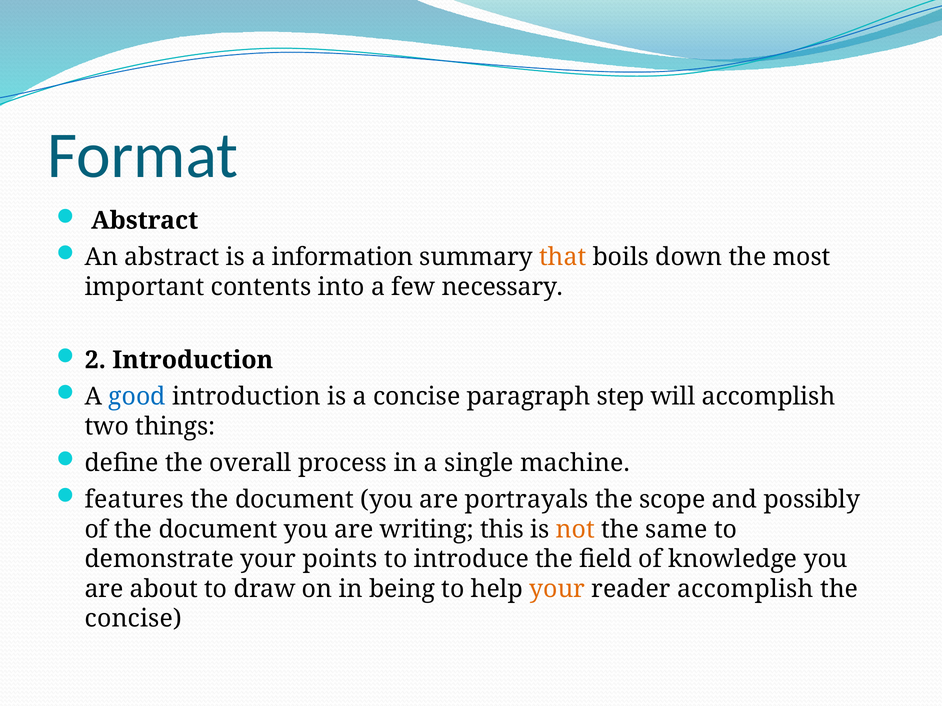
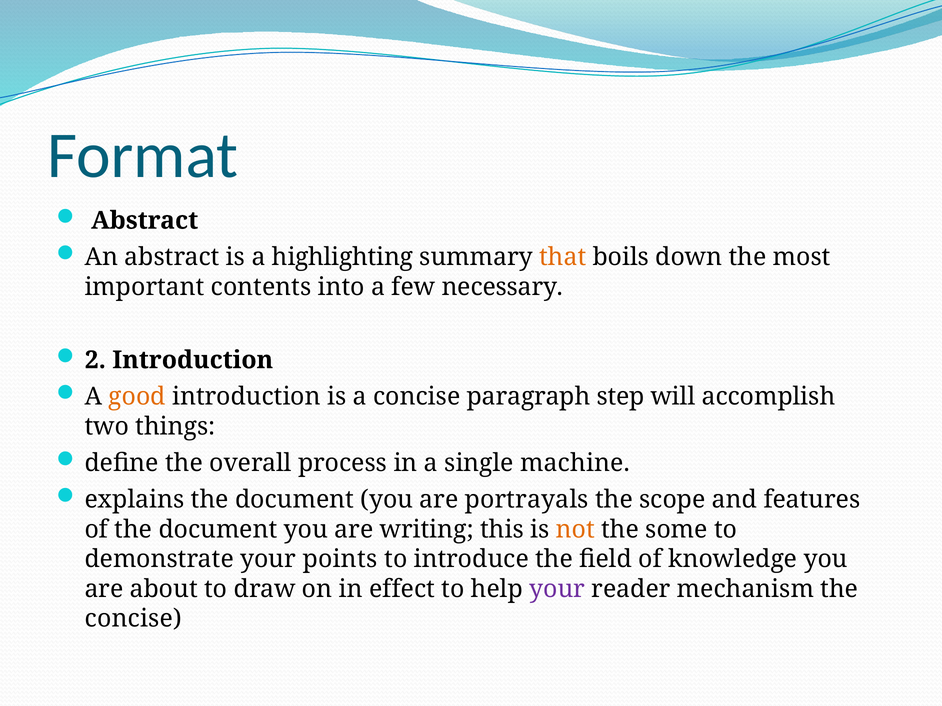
information: information -> highlighting (343, 257)
good colour: blue -> orange (137, 397)
features: features -> explains (135, 500)
possibly: possibly -> features (812, 500)
same: same -> some (677, 530)
being: being -> effect (402, 589)
your colour: orange -> purple (557, 589)
reader accomplish: accomplish -> mechanism (745, 589)
